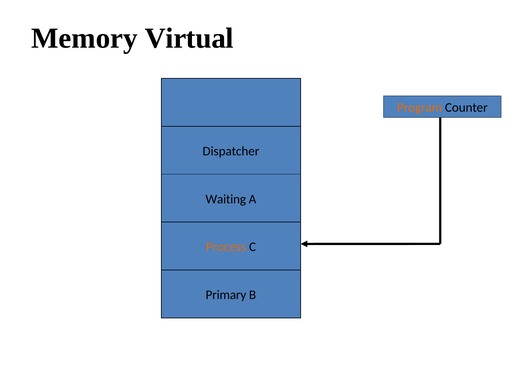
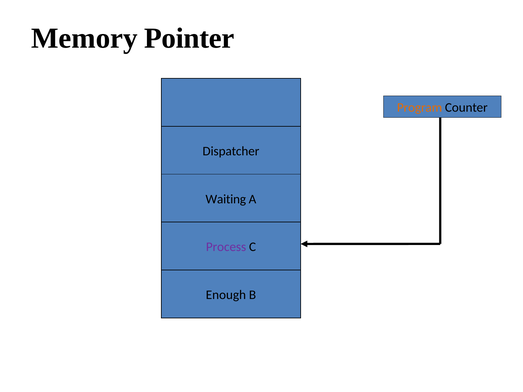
Virtual: Virtual -> Pointer (189, 38)
Process colour: orange -> purple (226, 247)
Primary: Primary -> Enough (226, 295)
